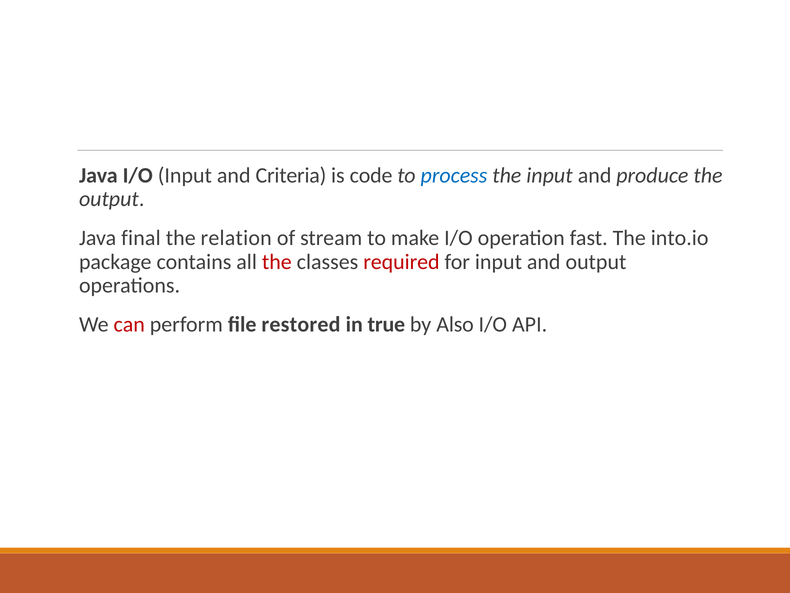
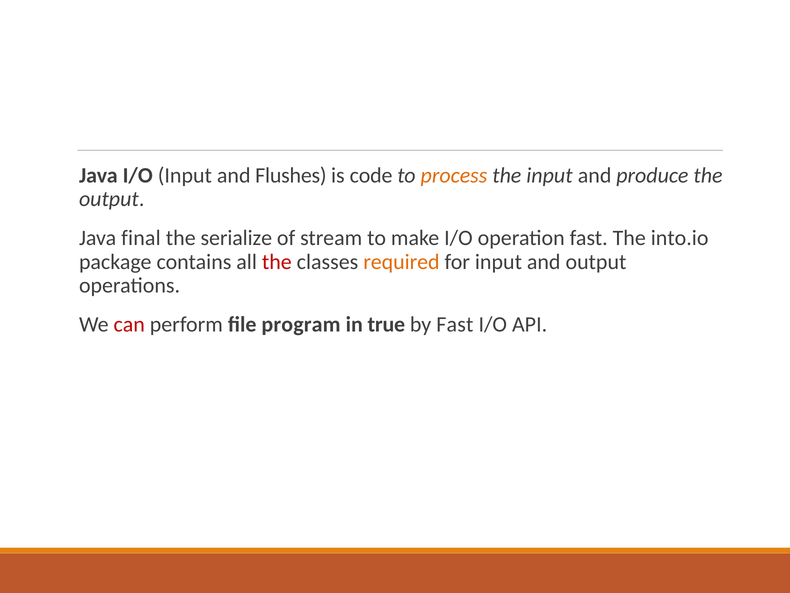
Criteria: Criteria -> Flushes (291, 175)
process colour: blue -> orange (454, 175)
relation: relation -> serialize (236, 238)
required colour: red -> orange (401, 262)
restored: restored -> program (301, 324)
by Also: Also -> Fast (455, 324)
